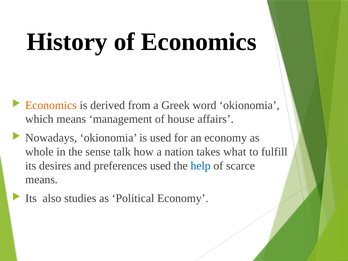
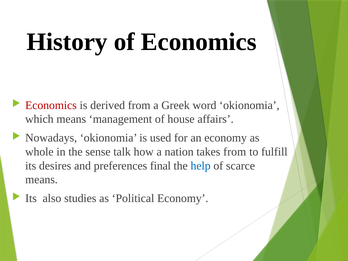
Economics colour: orange -> red (51, 105)
takes what: what -> from (235, 152)
preferences used: used -> final (160, 166)
